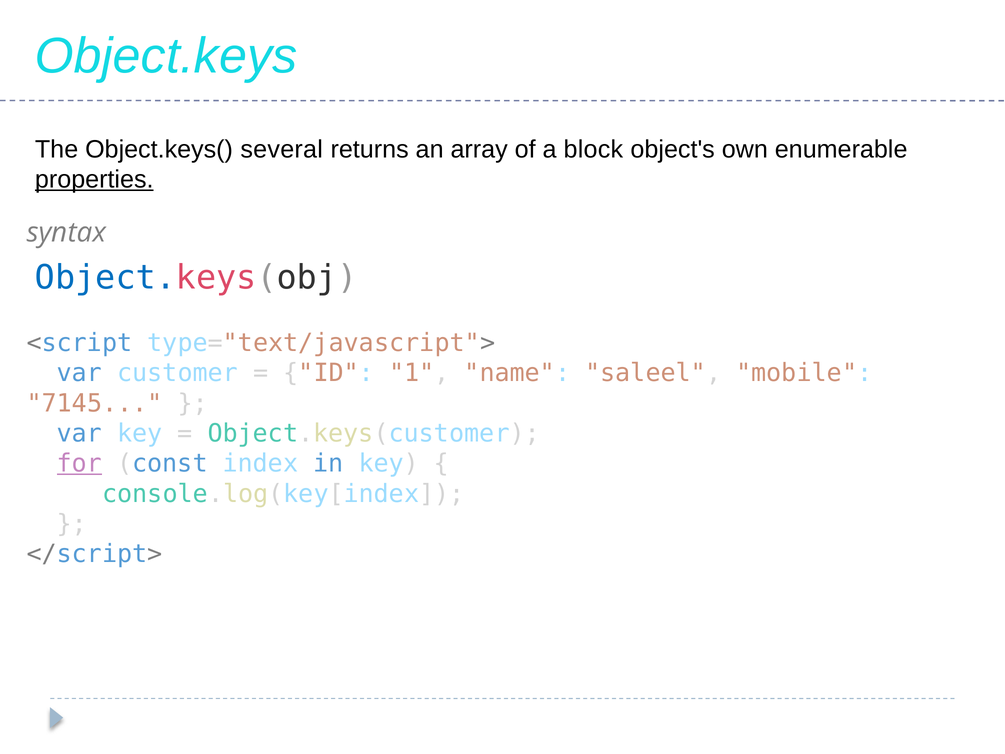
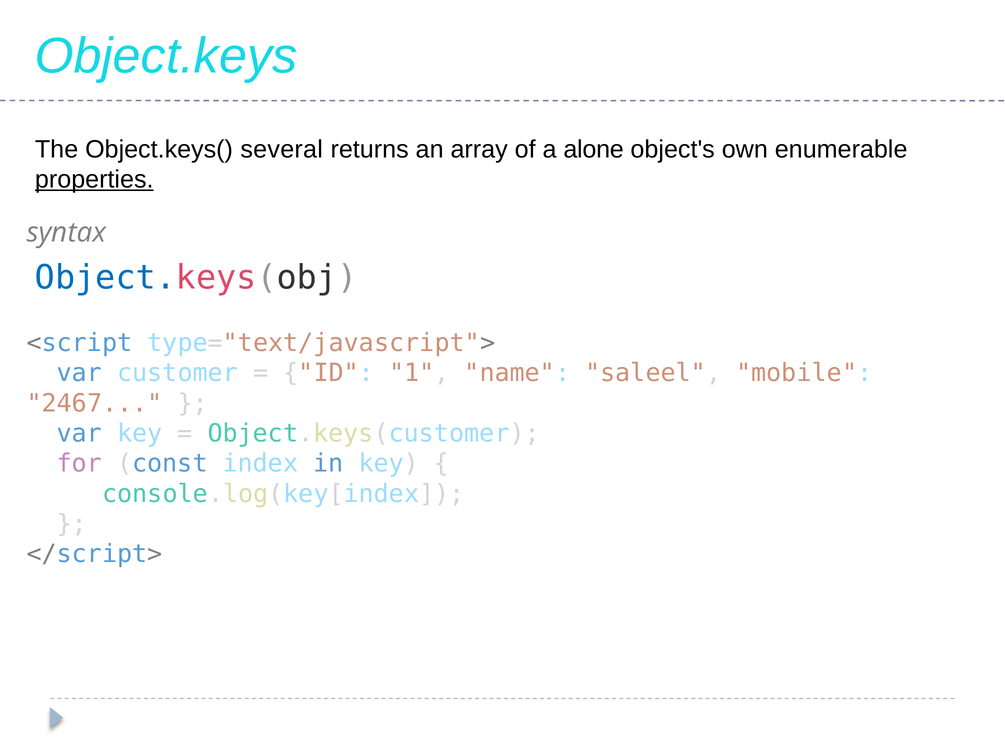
block: block -> alone (594, 149)
7145: 7145 -> 2467 (95, 403)
for underline: present -> none (79, 463)
